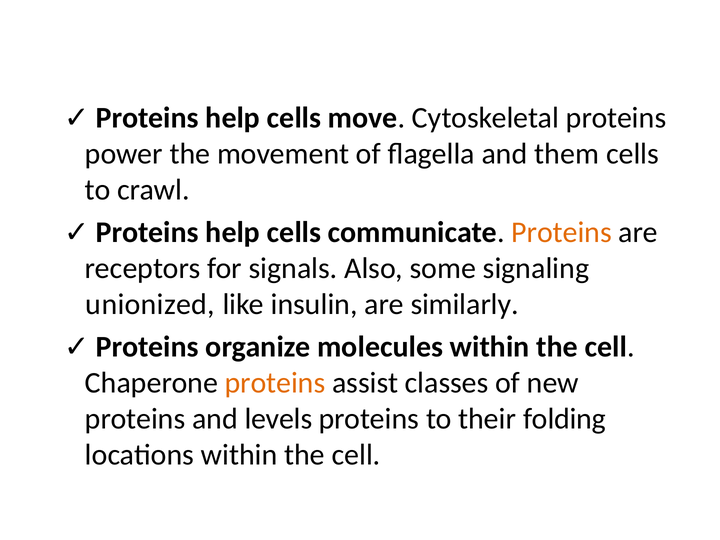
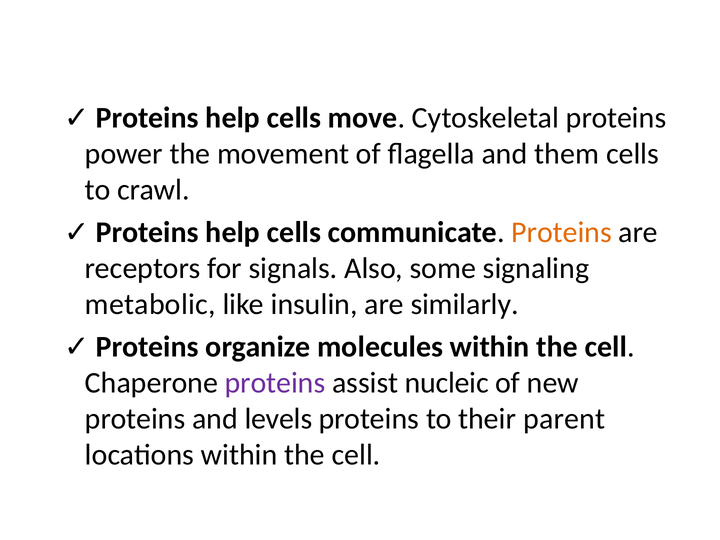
unionized: unionized -> metabolic (150, 304)
proteins colour: orange -> purple (275, 383)
classes: classes -> nucleic (447, 383)
folding: folding -> parent (564, 419)
